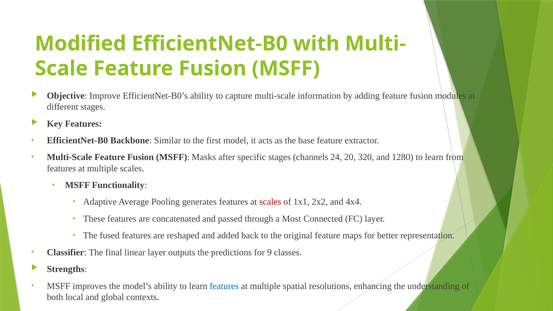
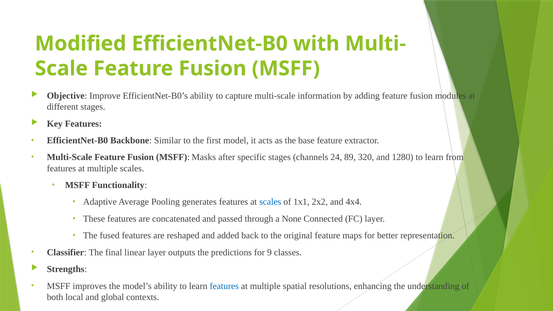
20: 20 -> 89 (350, 157)
scales colour: red -> blue (270, 202)
Most: Most -> None (292, 219)
